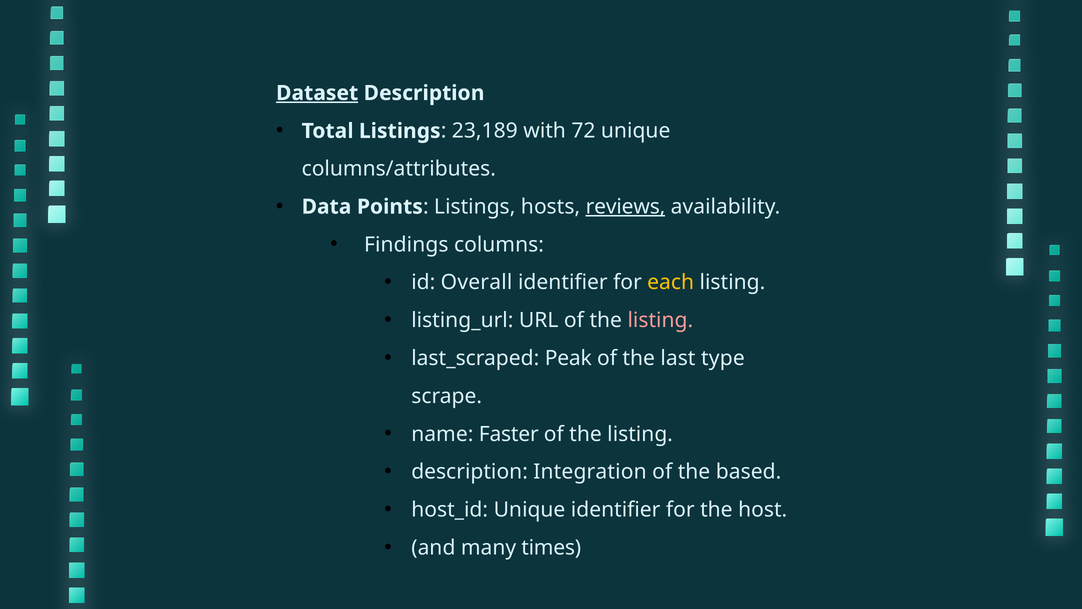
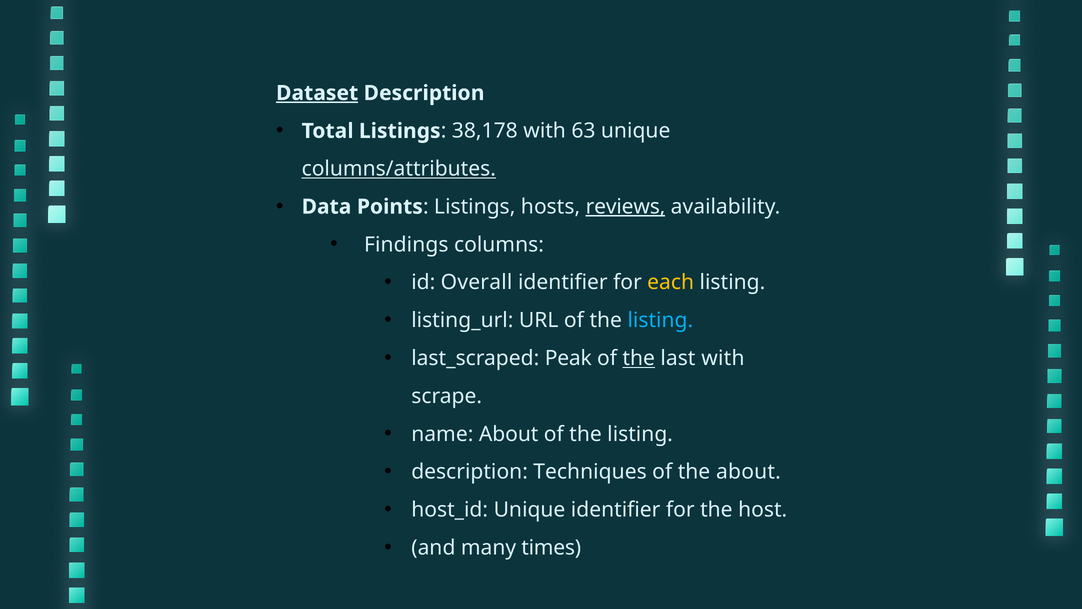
23,189: 23,189 -> 38,178 (485, 131)
72: 72 -> 63 (583, 131)
columns/attributes underline: none -> present (399, 169)
listing colour: pink -> light blue (660, 320)
the underline: none -> present (639, 358)
last type: type -> with (723, 358)
name Faster: Faster -> About (509, 434)
Integration: Integration -> Techniques (590, 472)
the based: based -> about (748, 472)
